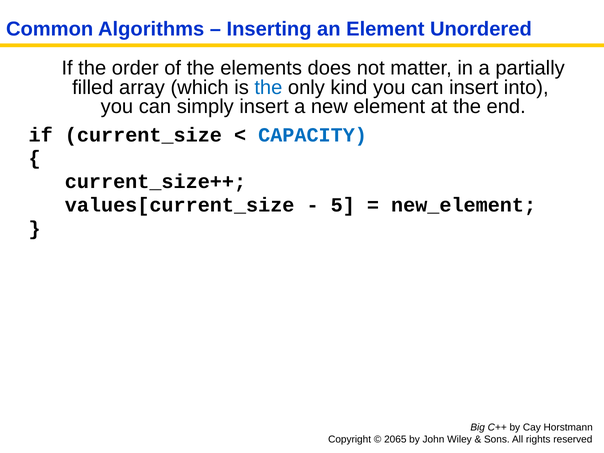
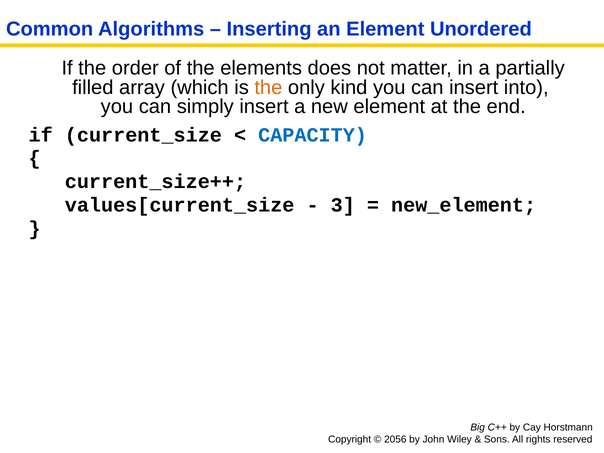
the colour: blue -> orange (268, 87)
5: 5 -> 3 (343, 205)
2065: 2065 -> 2056 (395, 440)
